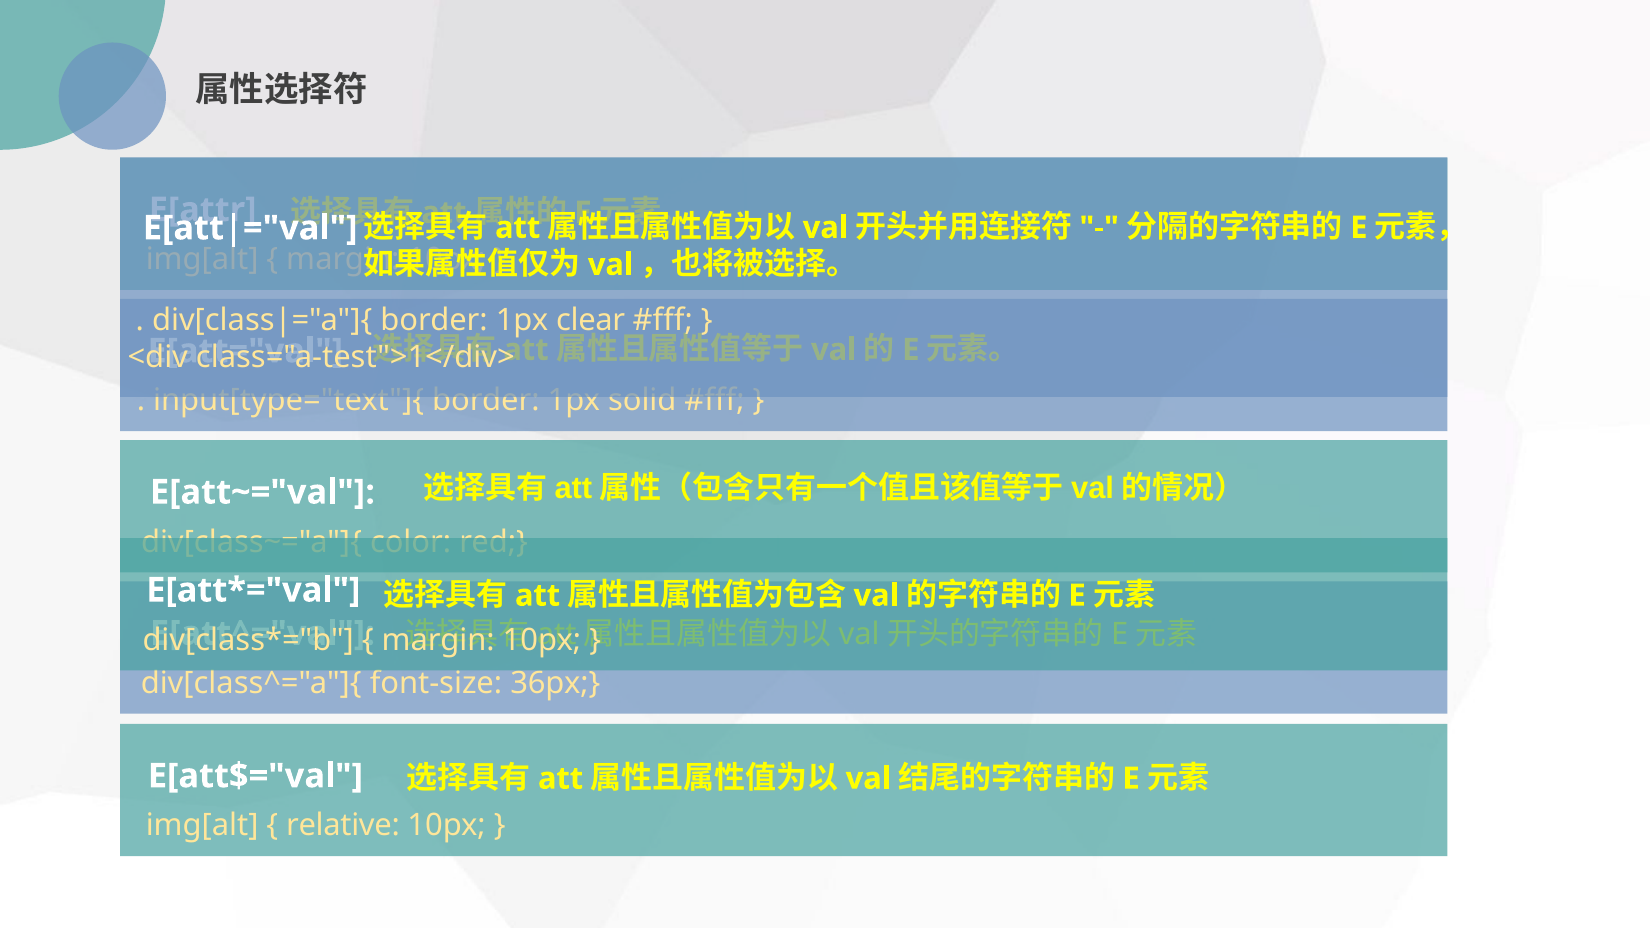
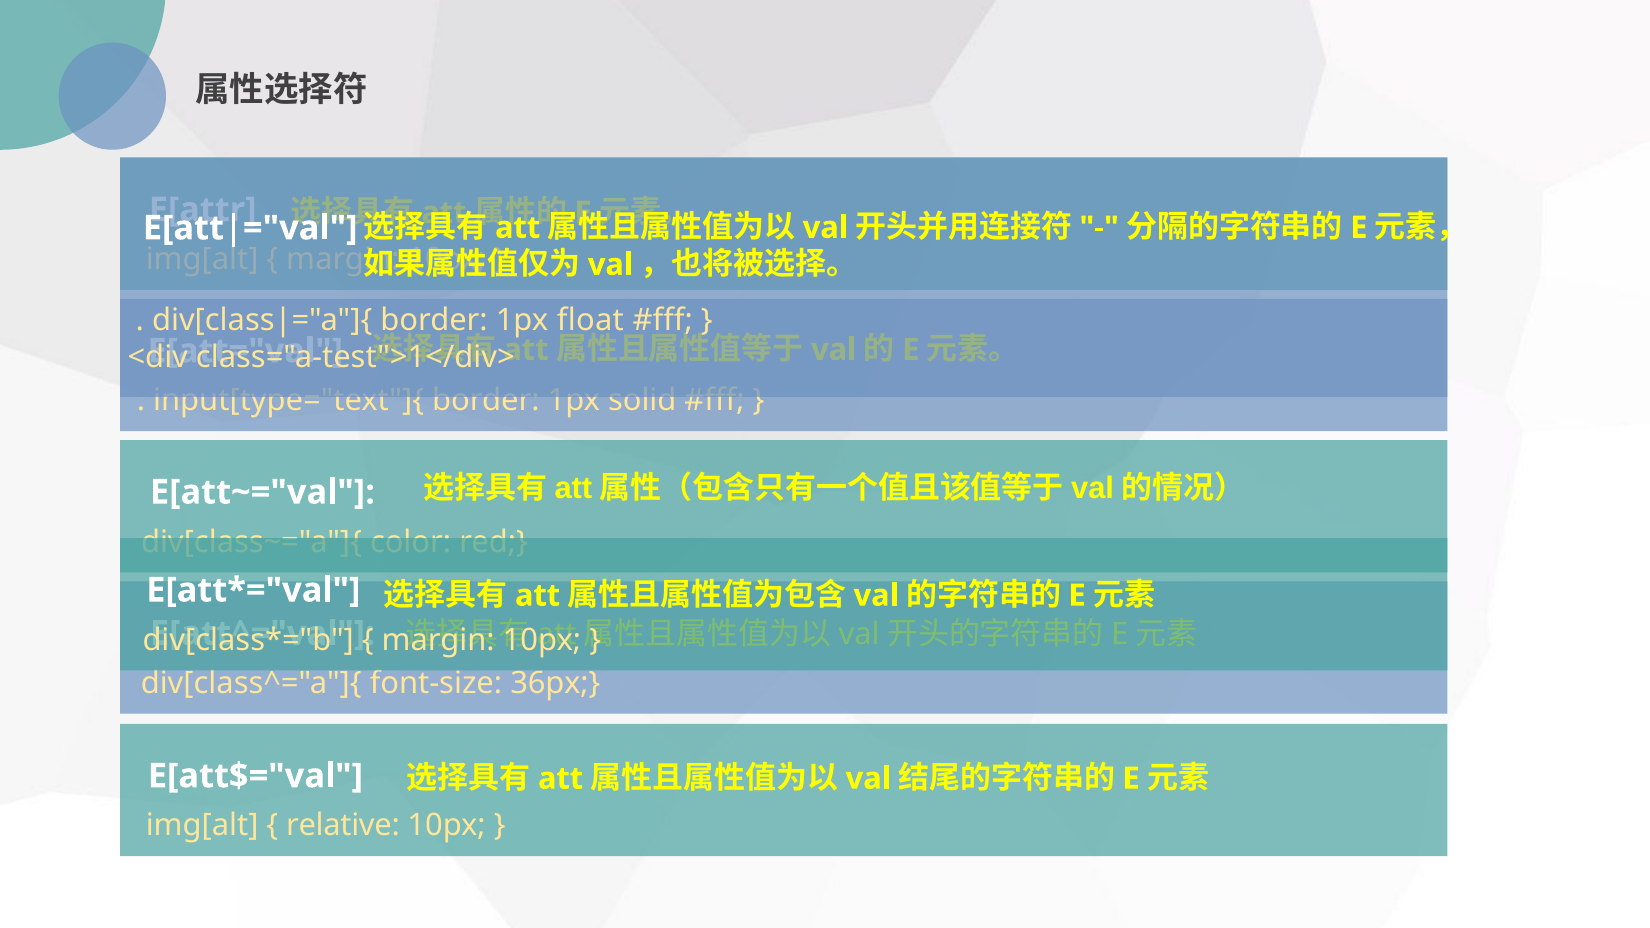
clear: clear -> float (590, 320)
